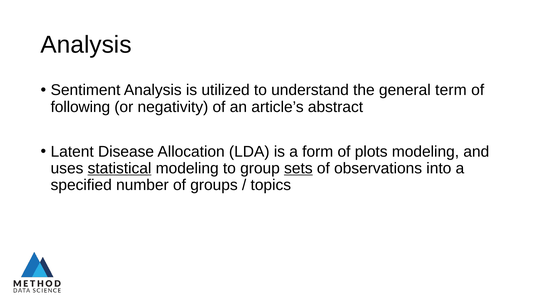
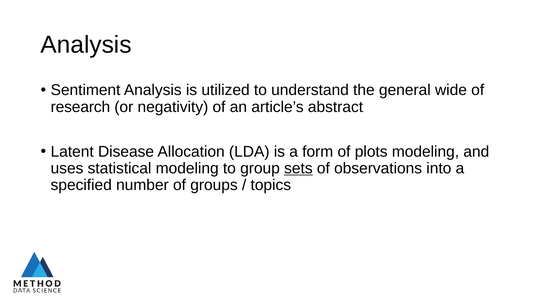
term: term -> wide (451, 90)
following: following -> research (80, 107)
statistical underline: present -> none (120, 168)
